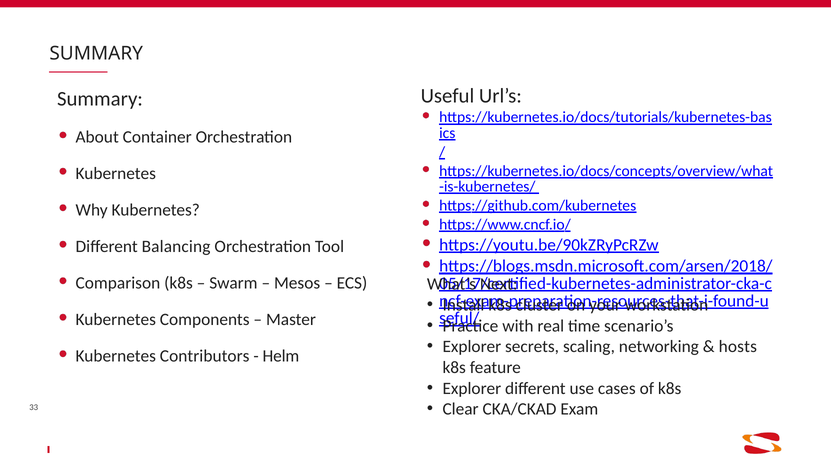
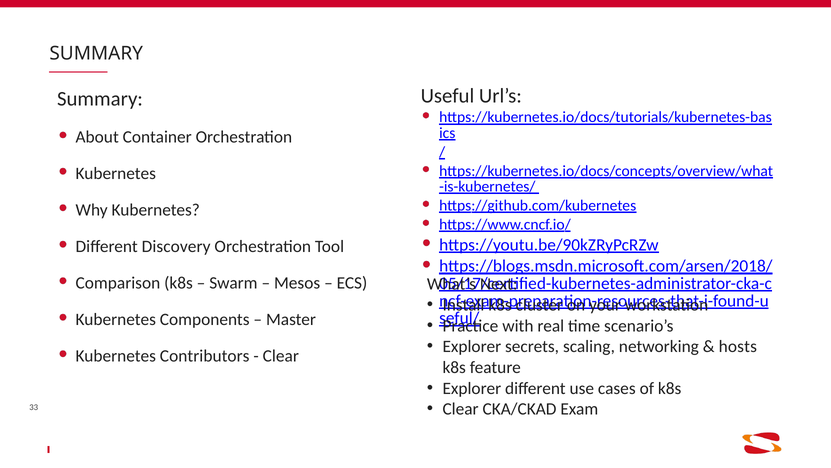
Balancing: Balancing -> Discovery (176, 246)
Helm: Helm -> Clear (281, 355)
